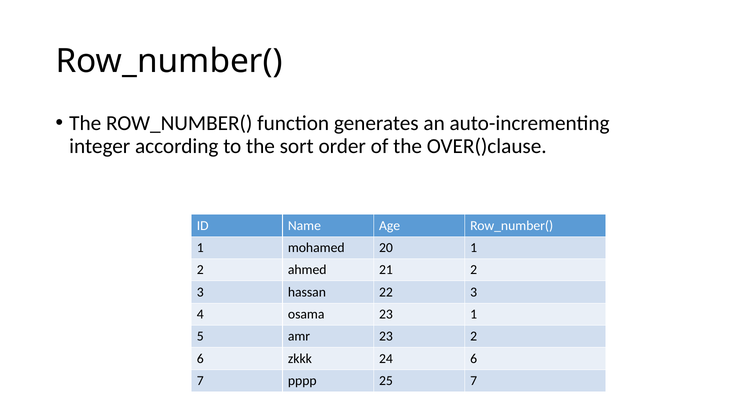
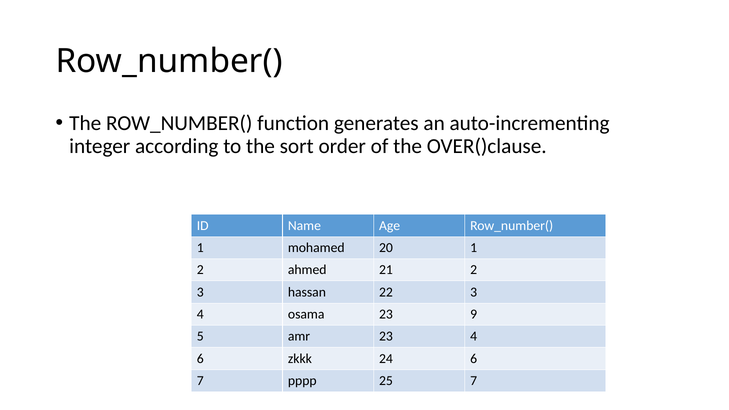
23 1: 1 -> 9 (474, 314)
23 2: 2 -> 4 (474, 337)
